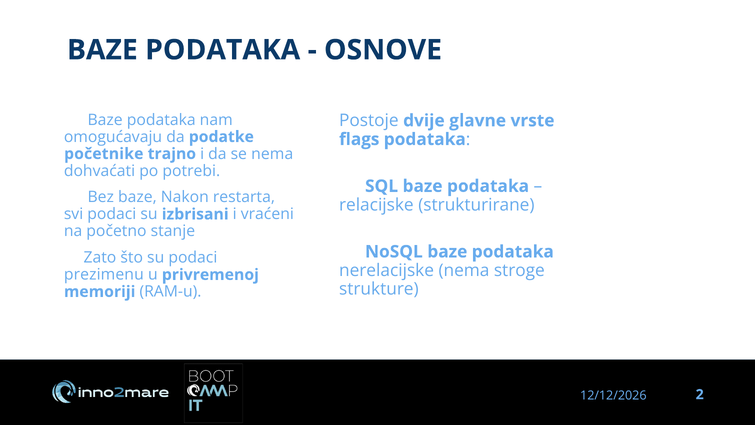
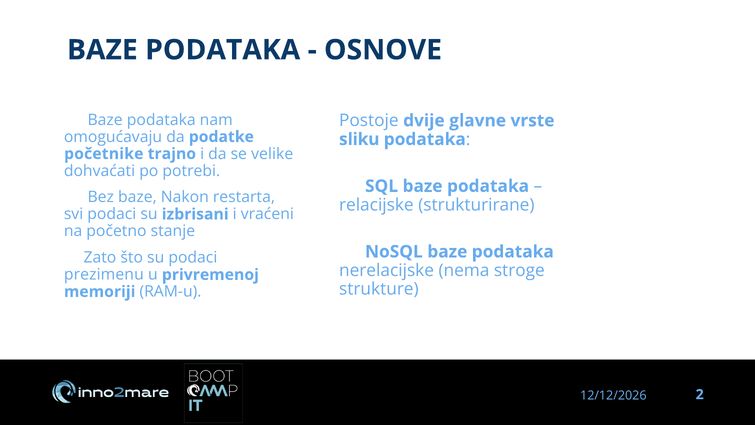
flags: flags -> sliku (359, 139)
se nema: nema -> velike (272, 154)
